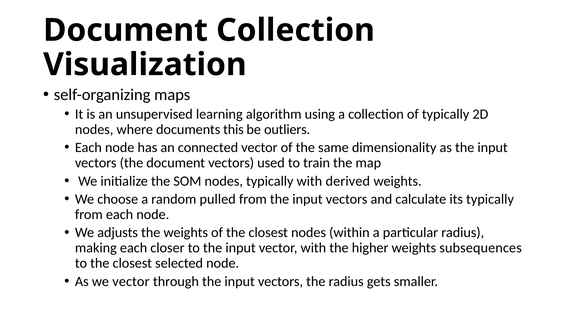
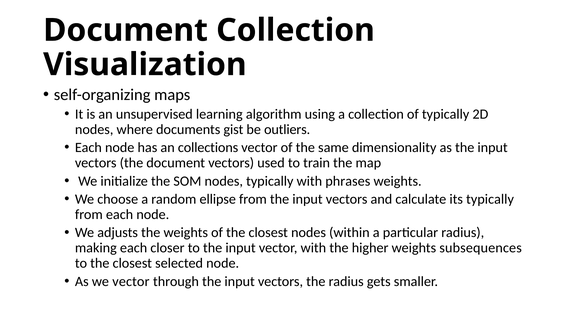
this: this -> gist (233, 130)
connected: connected -> collections (208, 148)
derived: derived -> phrases (348, 181)
pulled: pulled -> ellipse (218, 199)
